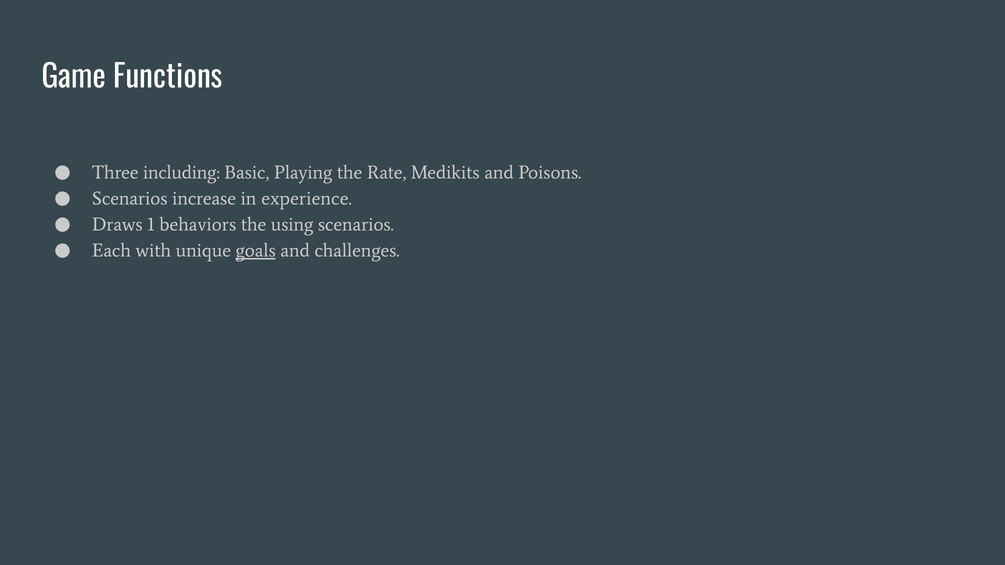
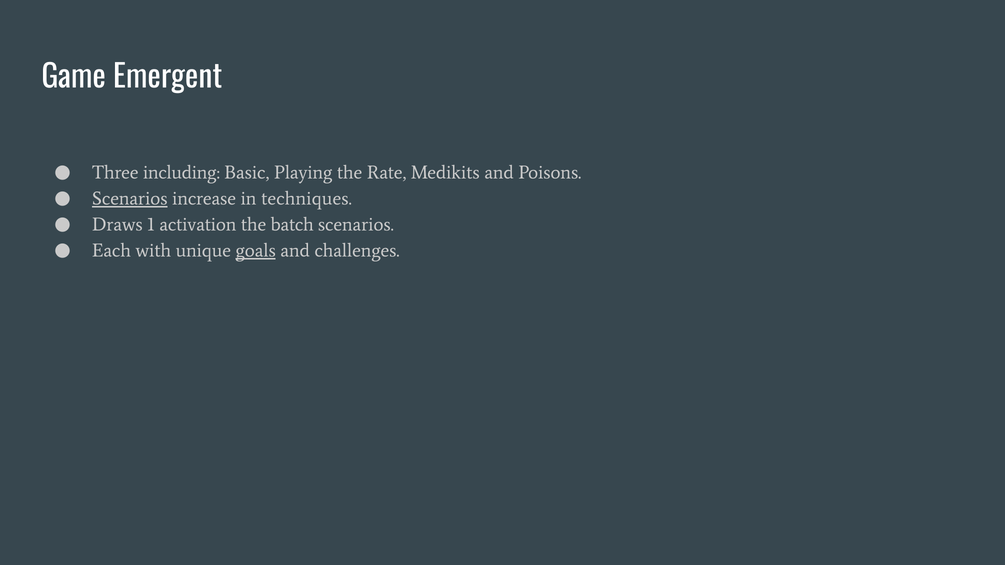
Functions: Functions -> Emergent (168, 77)
Scenarios underline: none -> present (130, 199)
experience: experience -> techniques (306, 199)
behaviors: behaviors -> activation (198, 225)
using: using -> batch (292, 225)
